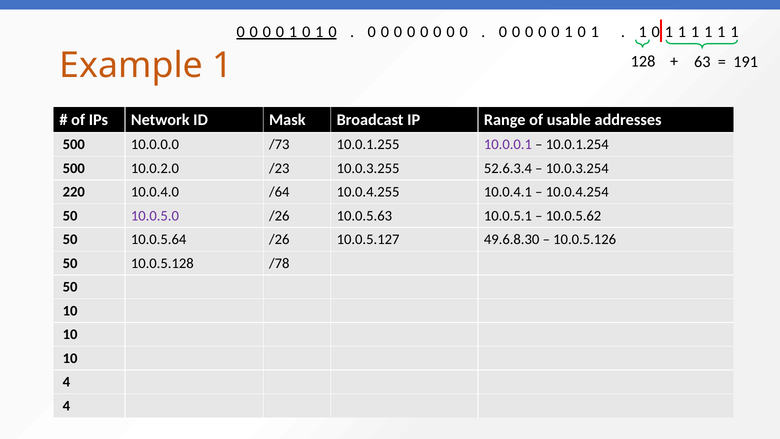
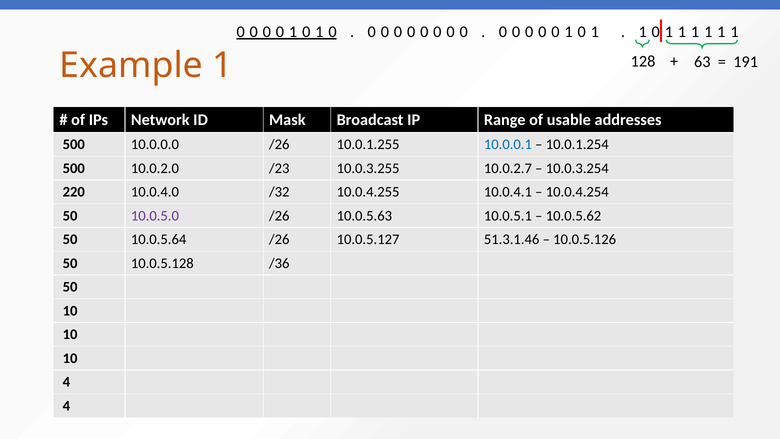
10.0.0.0 /73: /73 -> /26 (279, 145)
10.0.0.1 colour: purple -> blue (508, 145)
52.6.3.4: 52.6.3.4 -> 10.0.2.7 (508, 168)
/64: /64 -> /32 (279, 192)
49.6.8.30: 49.6.8.30 -> 51.3.1.46 (512, 239)
/78: /78 -> /36 (279, 263)
